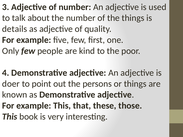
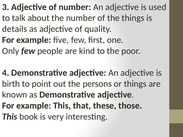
doer: doer -> birth (11, 84)
